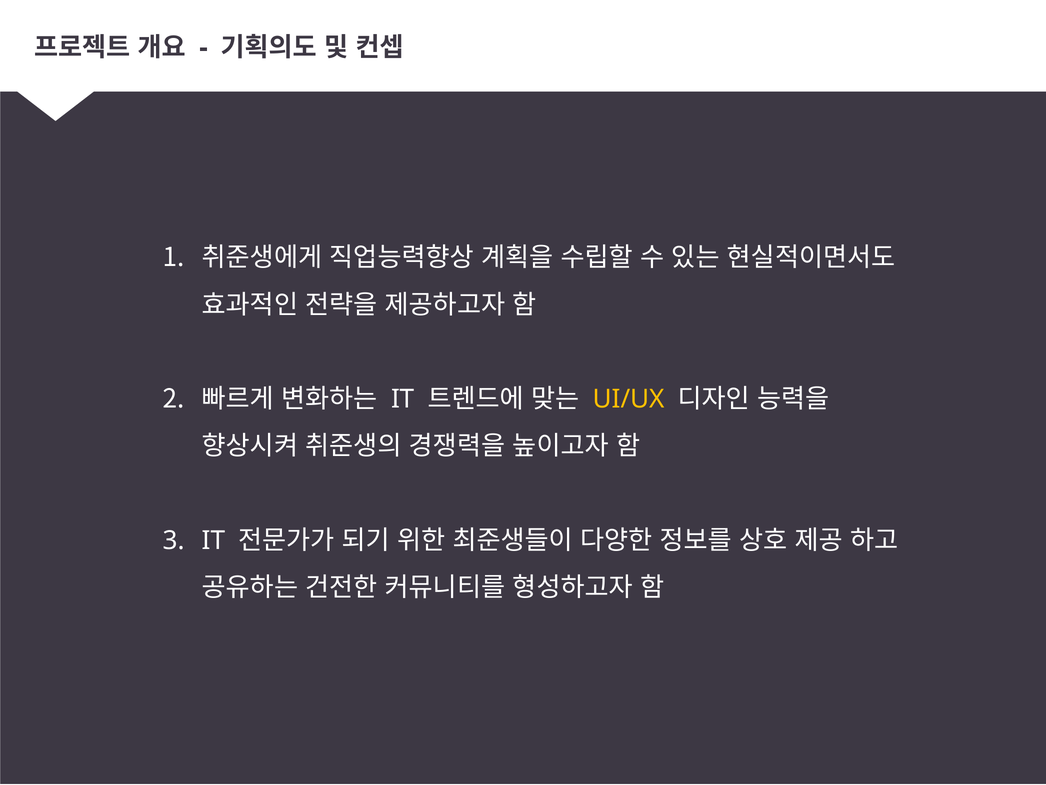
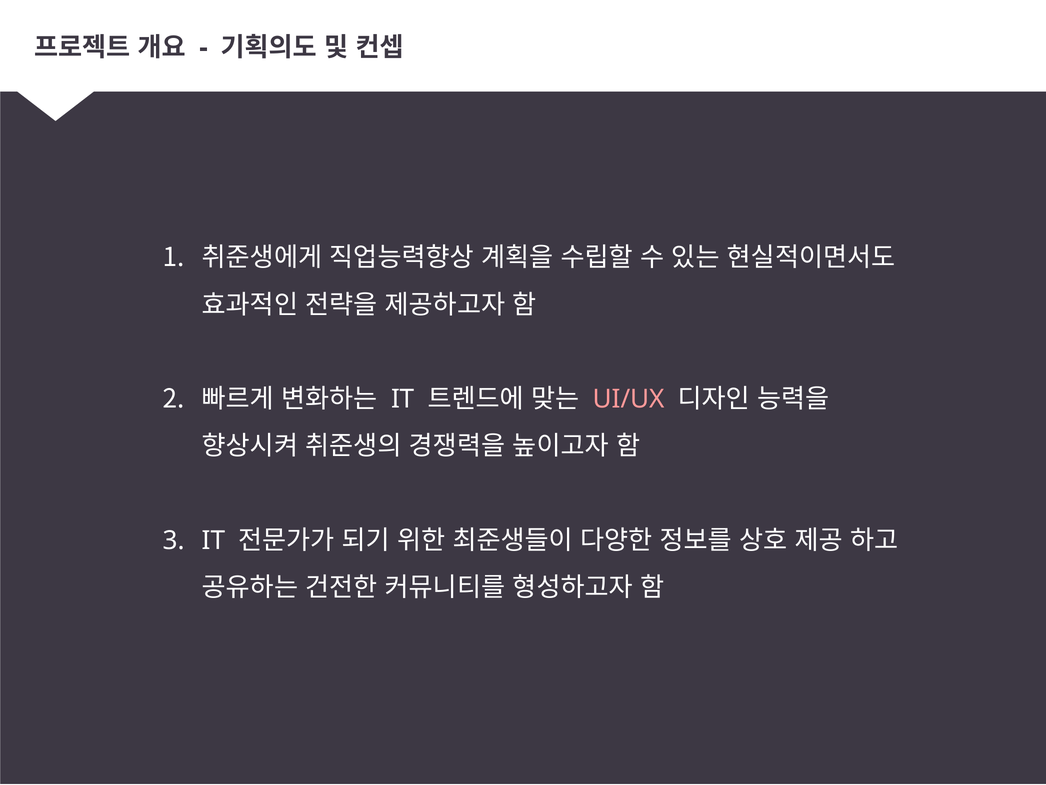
UI/UX colour: yellow -> pink (629, 399)
